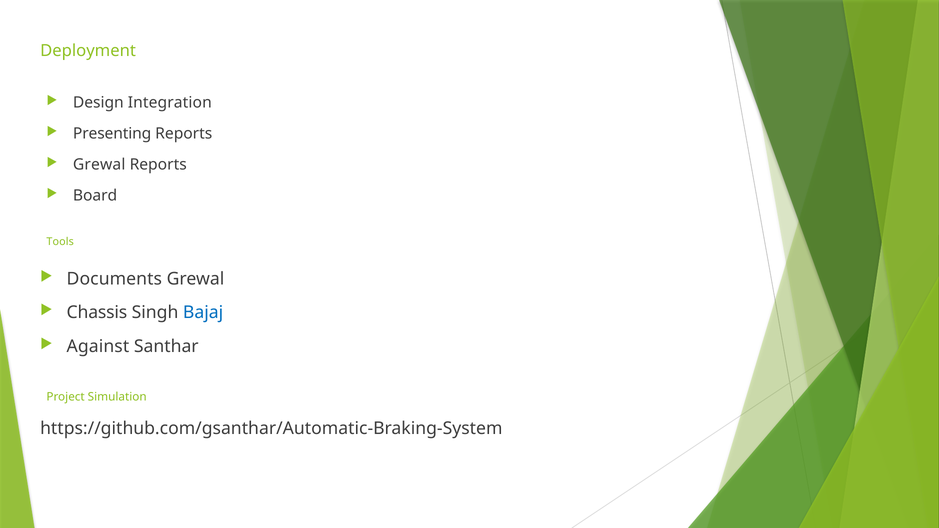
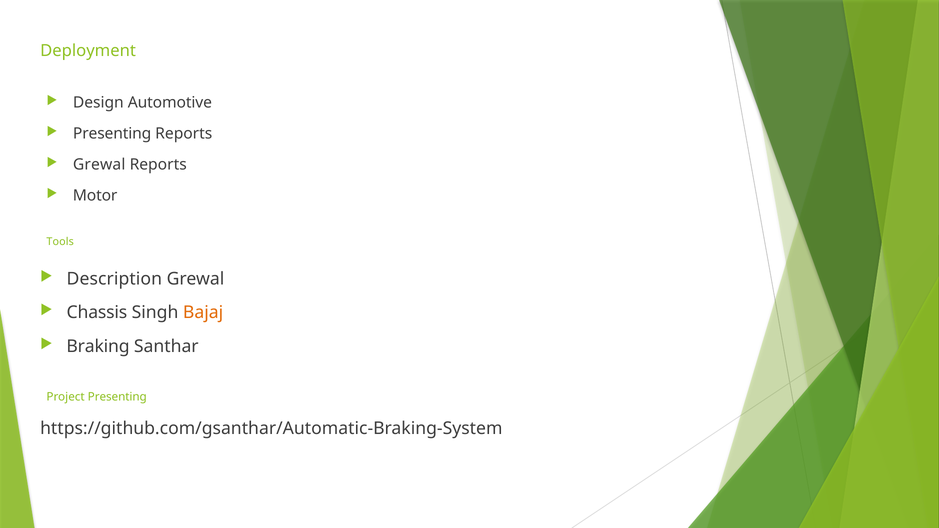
Integration: Integration -> Automotive (170, 103)
Board: Board -> Motor (95, 196)
Documents: Documents -> Description (114, 279)
Bajaj colour: blue -> orange (203, 313)
Against: Against -> Braking (98, 346)
Project Simulation: Simulation -> Presenting (117, 397)
